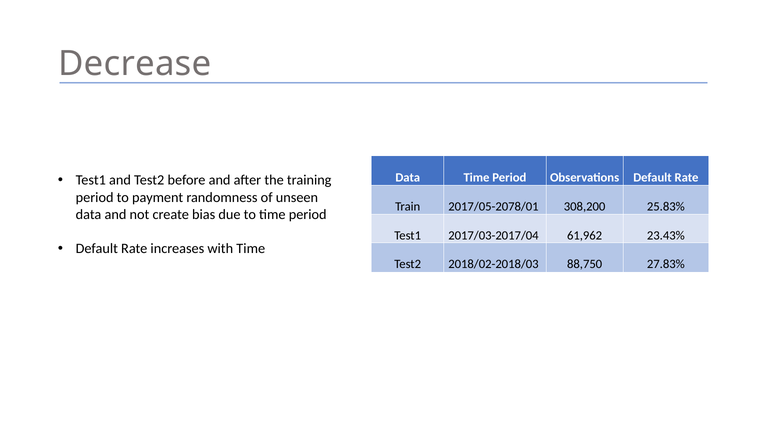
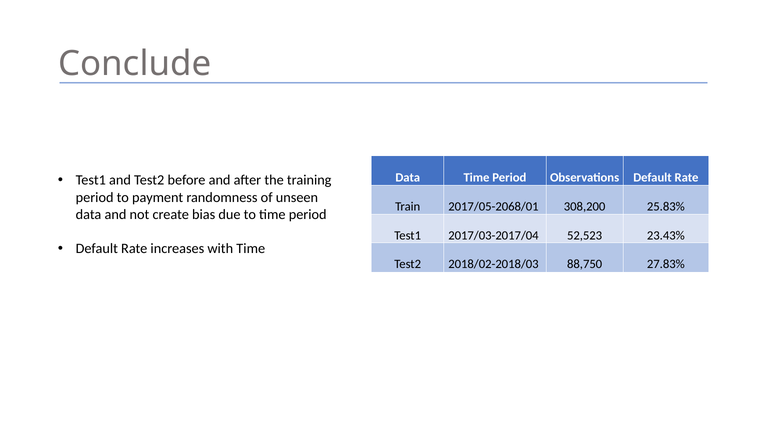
Decrease: Decrease -> Conclude (135, 64)
2017/05-2078/01: 2017/05-2078/01 -> 2017/05-2068/01 (493, 206)
61,962: 61,962 -> 52,523 (585, 235)
